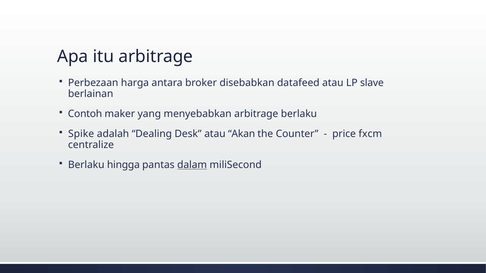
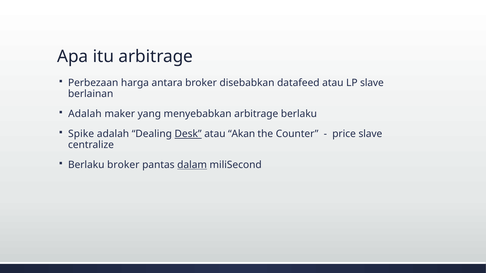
Contoh: Contoh -> Adalah (85, 114)
Desk underline: none -> present (188, 134)
price fxcm: fxcm -> slave (370, 134)
Berlaku hingga: hingga -> broker (123, 165)
